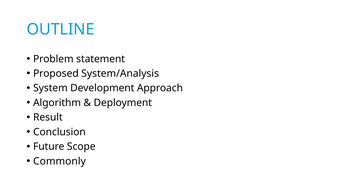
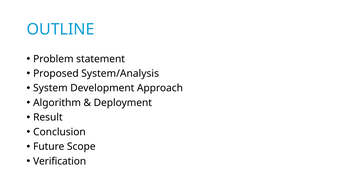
Commonly: Commonly -> Verification (60, 161)
